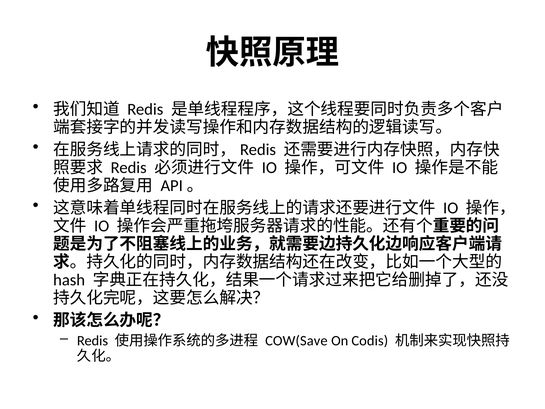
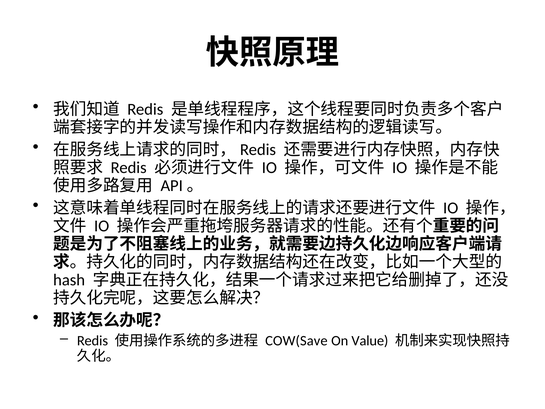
Codis: Codis -> Value (370, 340)
